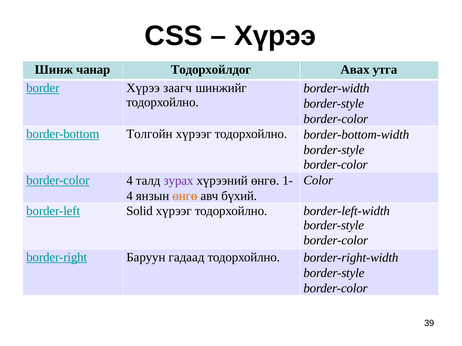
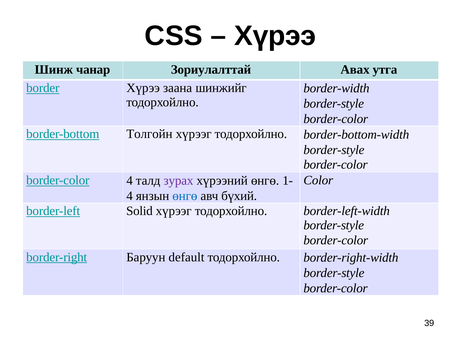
Тодорхойлдог: Тодорхойлдог -> Зориулалттай (211, 70)
заагч: заагч -> заана (178, 88)
өнгө colour: orange -> blue (185, 196)
гадаад: гадаад -> default (186, 258)
